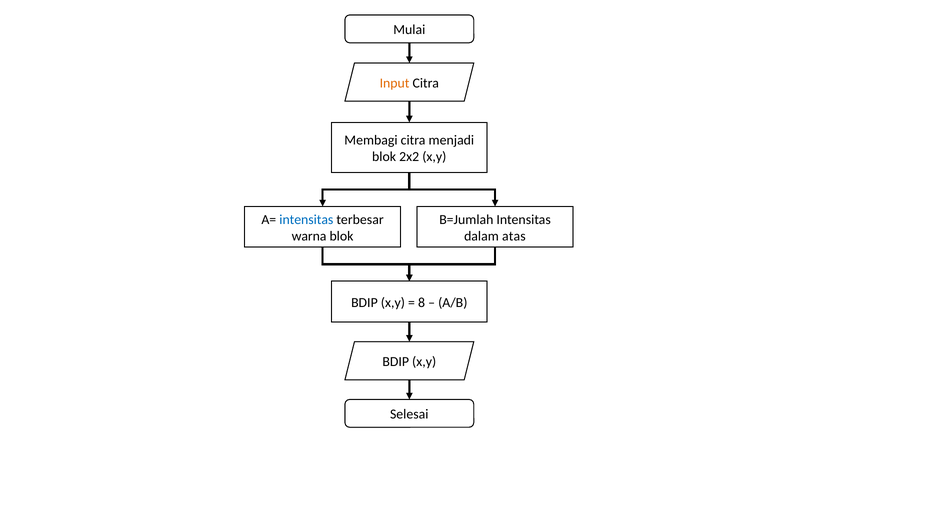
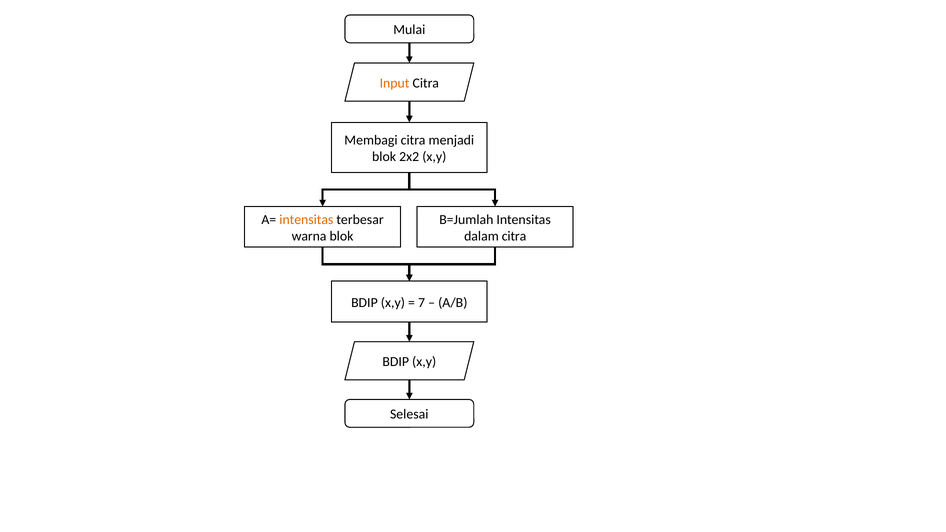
intensitas colour: blue -> orange (306, 220)
dalam atas: atas -> citra (514, 236)
8: 8 -> 7 (422, 303)
